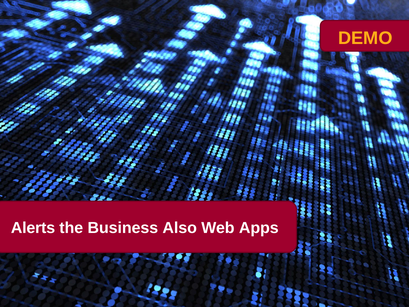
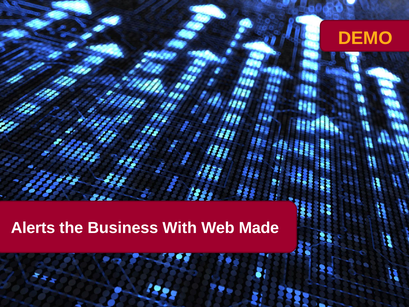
Also: Also -> With (180, 228)
Apps: Apps -> Made (259, 228)
